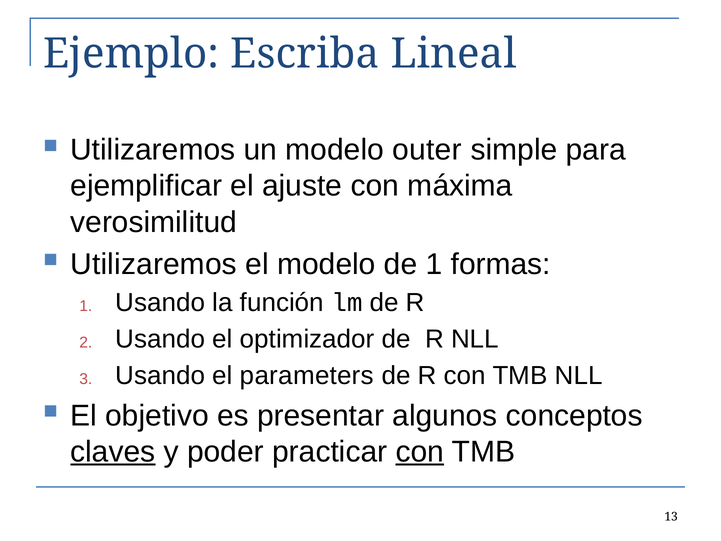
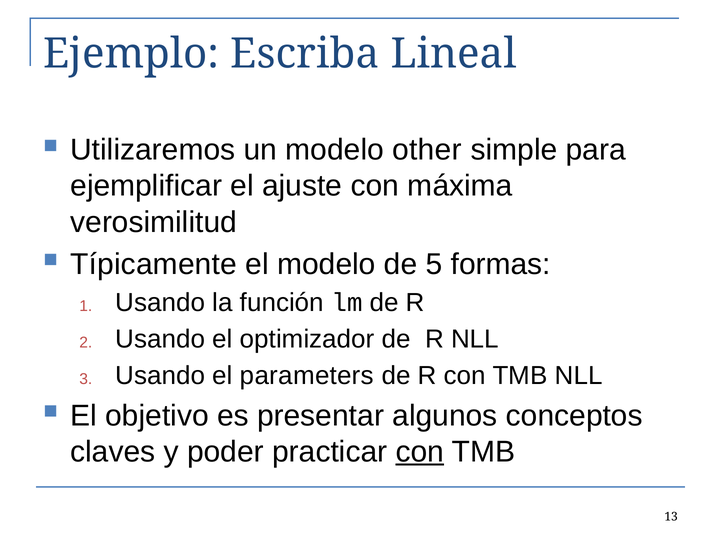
outer: outer -> other (427, 150)
Utilizaremos: Utilizaremos -> Típicamente (154, 264)
de 1: 1 -> 5 (434, 264)
claves underline: present -> none (113, 451)
